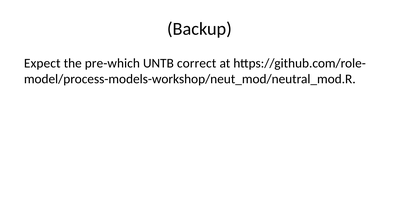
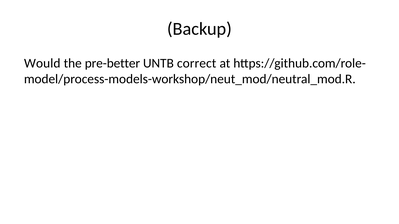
Expect: Expect -> Would (42, 63)
pre-which: pre-which -> pre-better (112, 63)
